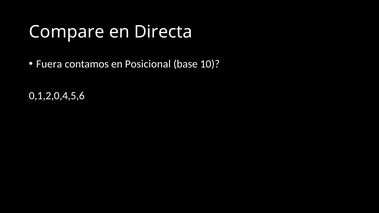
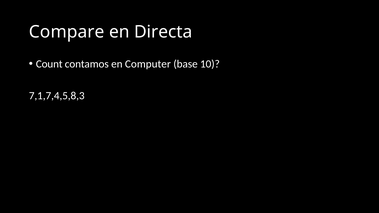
Fuera: Fuera -> Count (49, 64)
Posicional: Posicional -> Computer (148, 64)
0,1,2,0,4,5,6: 0,1,2,0,4,5,6 -> 7,1,7,4,5,8,3 (57, 96)
